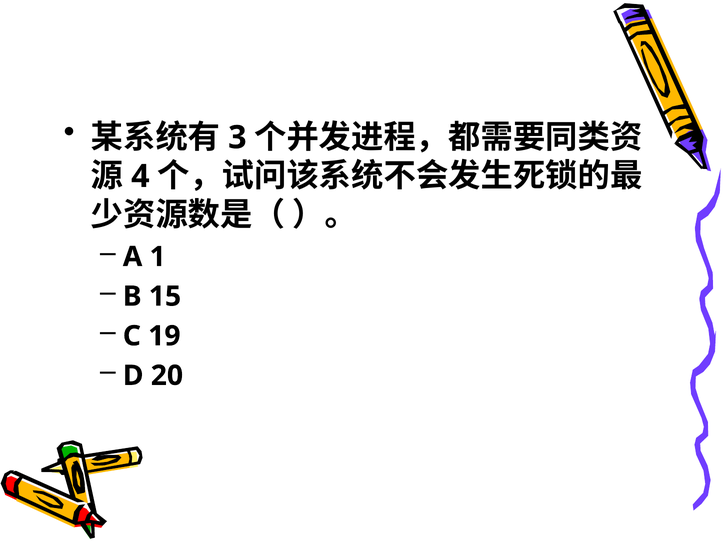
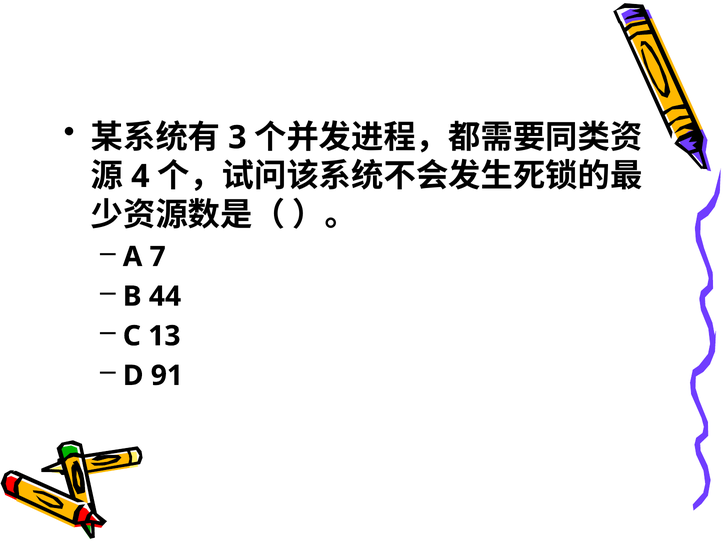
1: 1 -> 7 (158, 257)
15: 15 -> 44 (165, 297)
19: 19 -> 13 (164, 336)
20: 20 -> 91 (167, 376)
